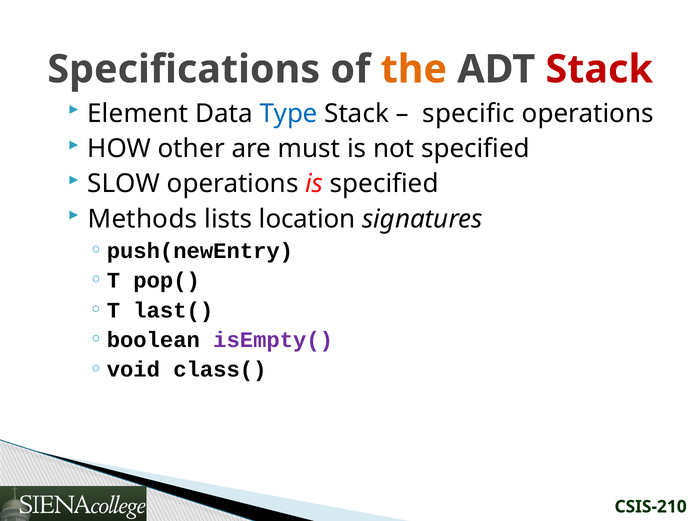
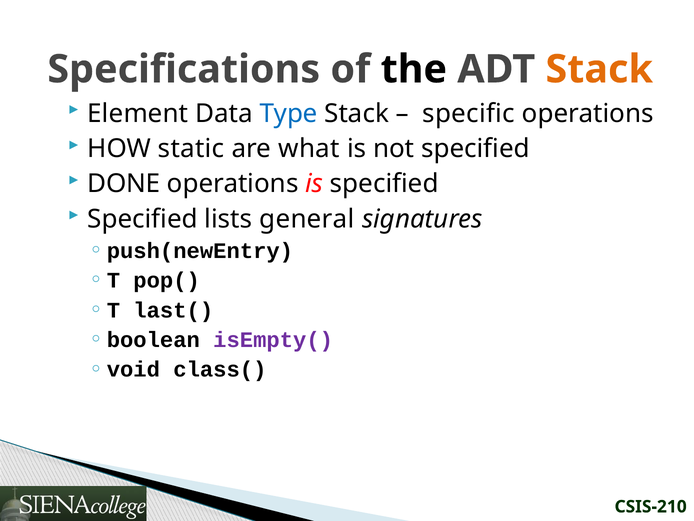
the colour: orange -> black (414, 69)
Stack colour: red -> orange (599, 69)
other: other -> static (191, 149)
must: must -> what (309, 149)
SLOW: SLOW -> DONE (124, 184)
Methods: Methods -> Specified (143, 219)
location: location -> general (307, 219)
